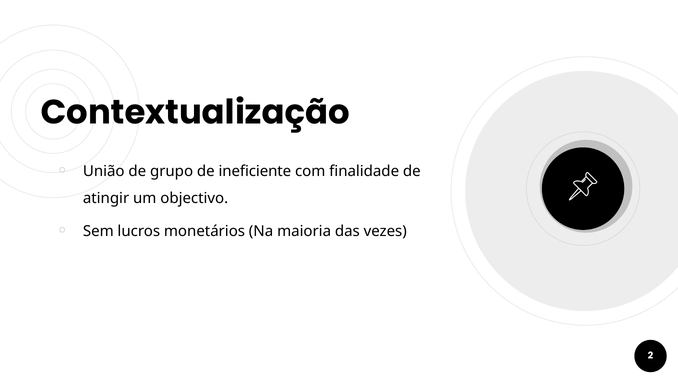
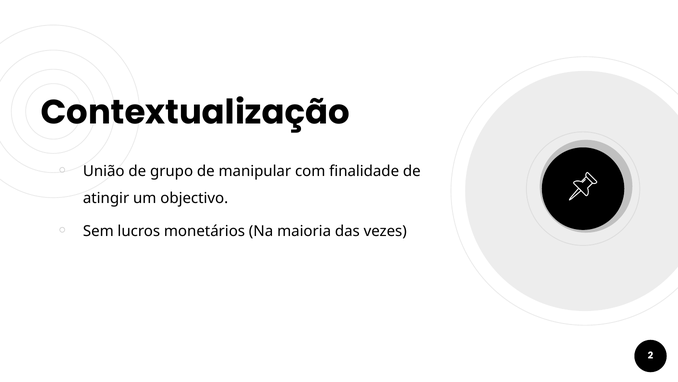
ineficiente: ineficiente -> manipular (255, 171)
